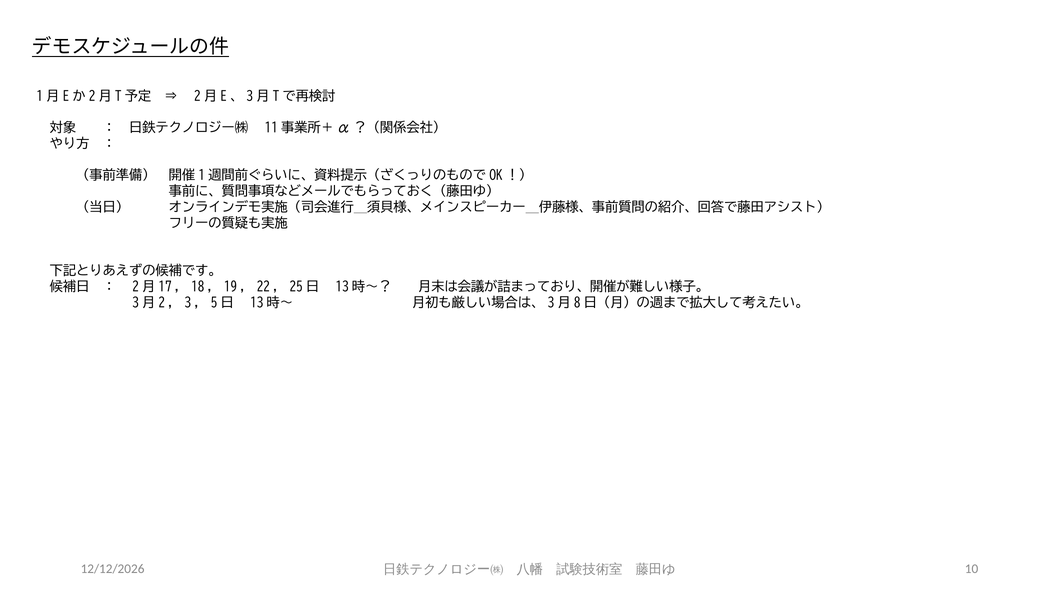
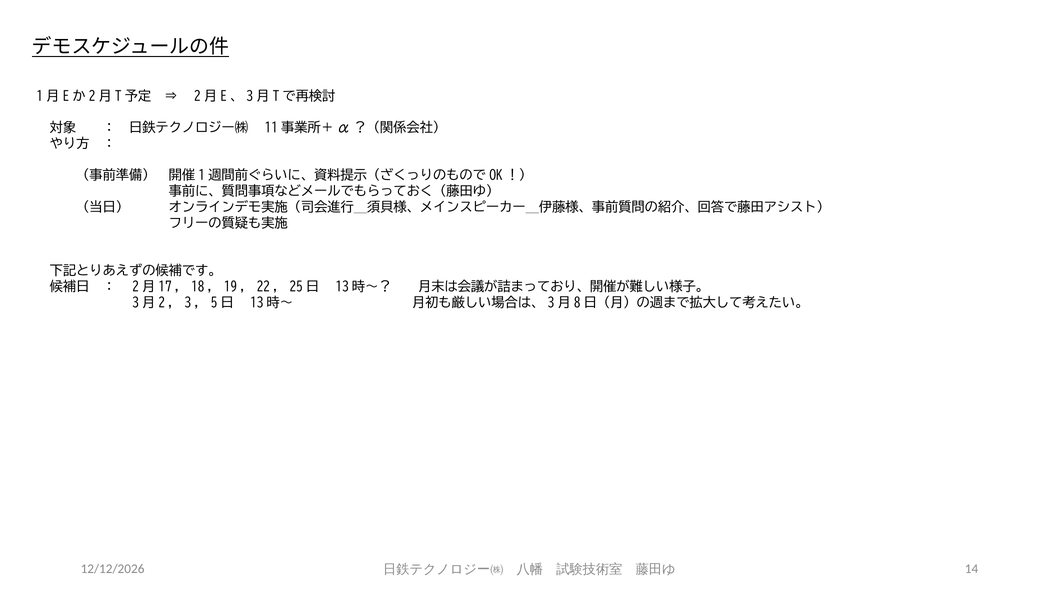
10: 10 -> 14 (972, 569)
